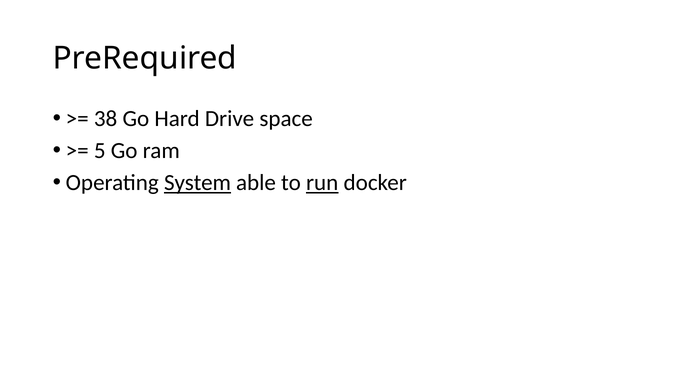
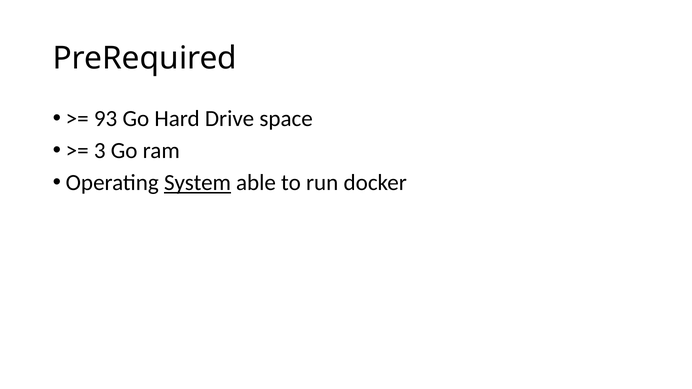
38: 38 -> 93 (106, 119)
5: 5 -> 3 (100, 151)
run underline: present -> none (322, 183)
